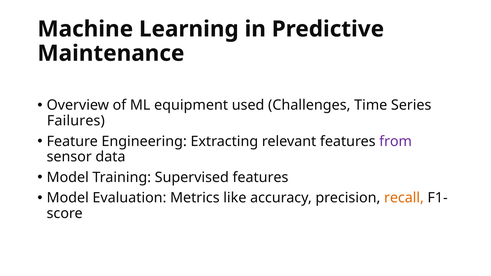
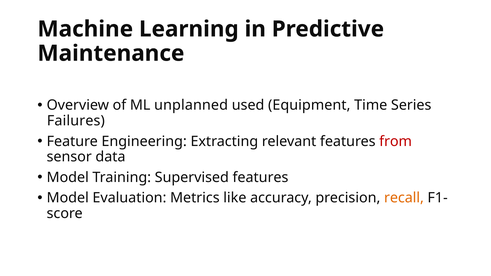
equipment: equipment -> unplanned (191, 105)
Challenges: Challenges -> Equipment (309, 105)
from colour: purple -> red (396, 141)
